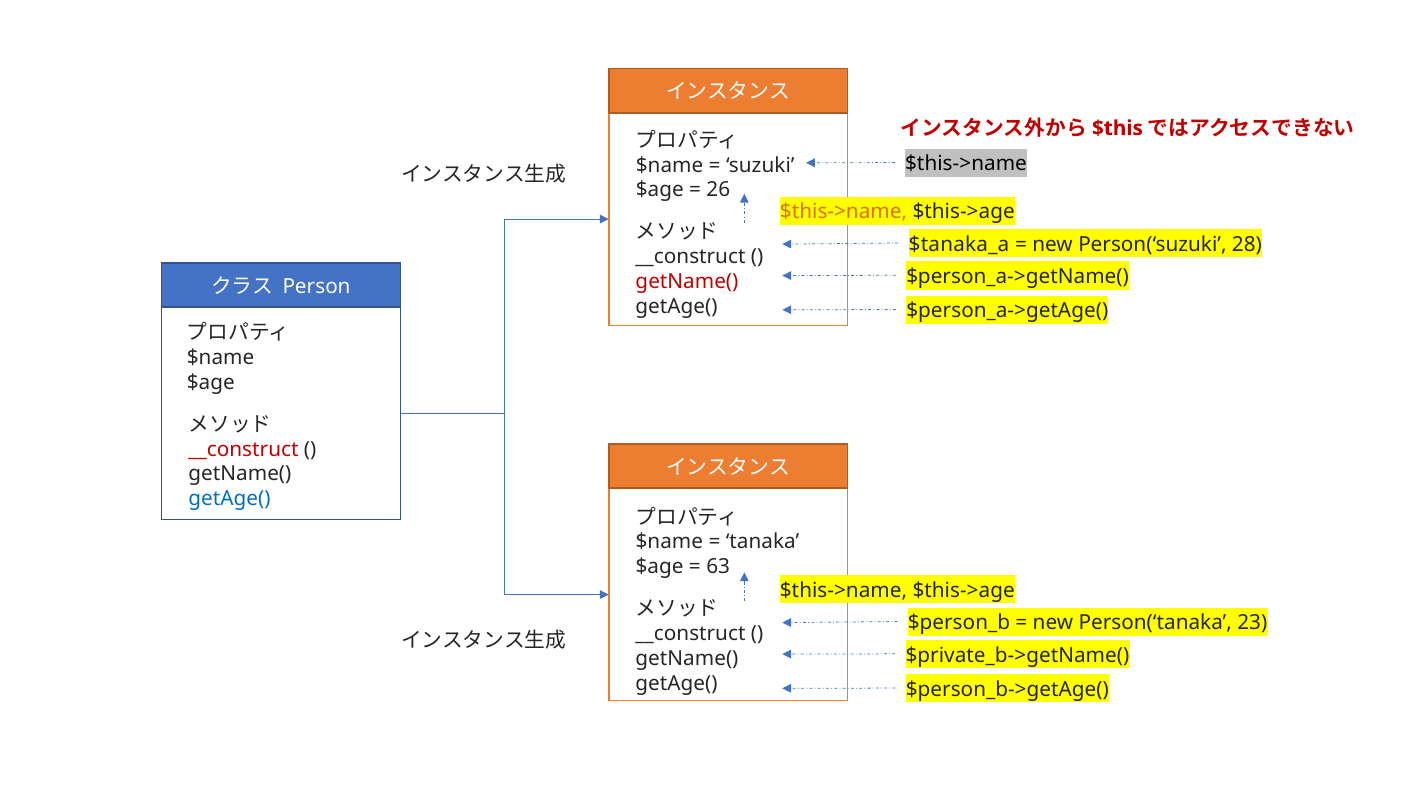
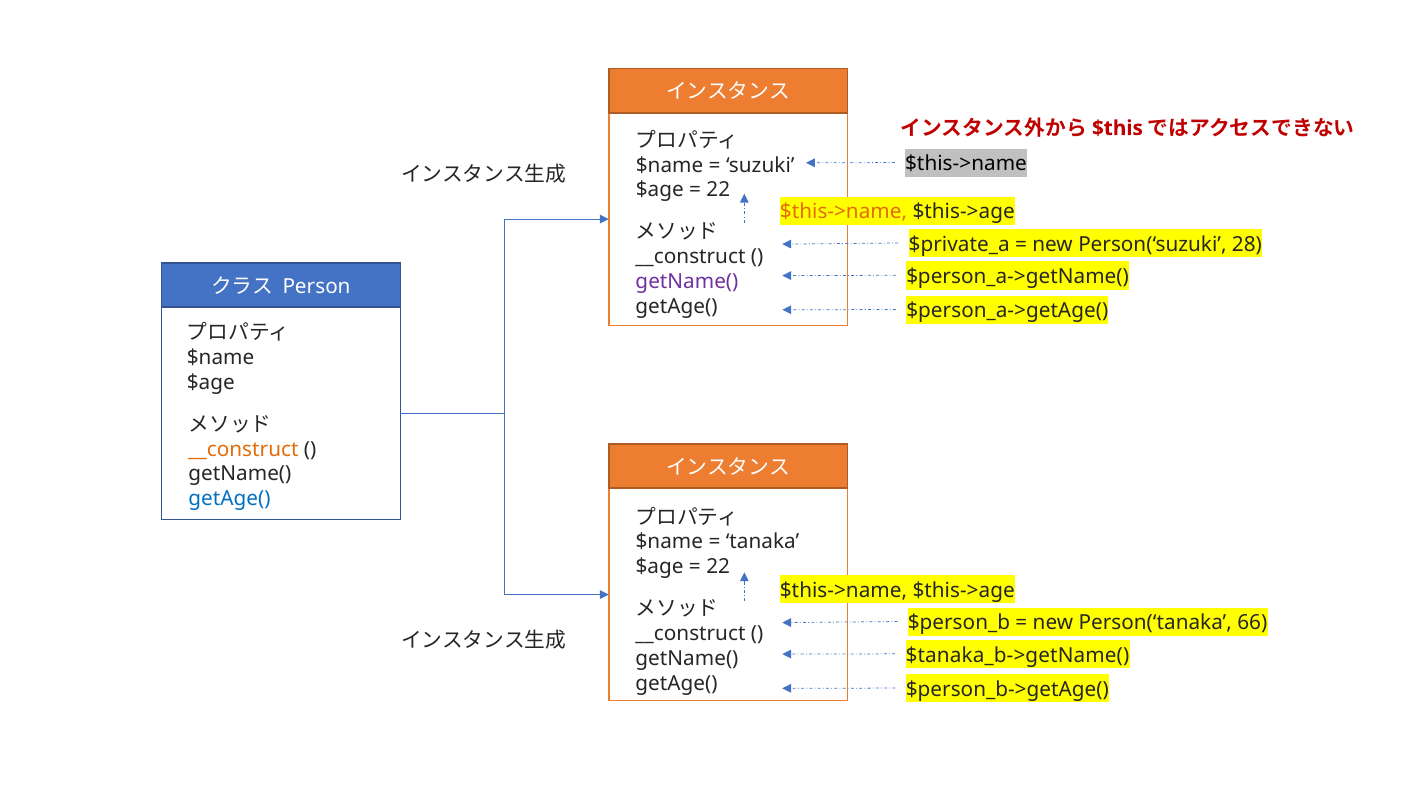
26: 26 -> 22 (718, 190)
$tanaka_a: $tanaka_a -> $private_a (959, 245)
getName( colour: red -> purple (687, 282)
__construct colour: red -> orange (244, 449)
63: 63 -> 22 (718, 567)
23: 23 -> 66 (1252, 623)
$private_b->getName(: $private_b->getName( -> $tanaka_b->getName( (1017, 656)
